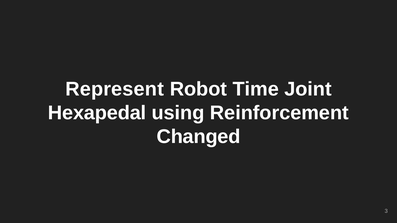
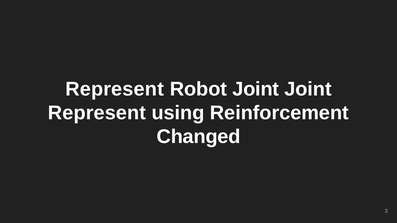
Robot Time: Time -> Joint (256, 89)
Hexapedal: Hexapedal -> Represent (97, 113)
